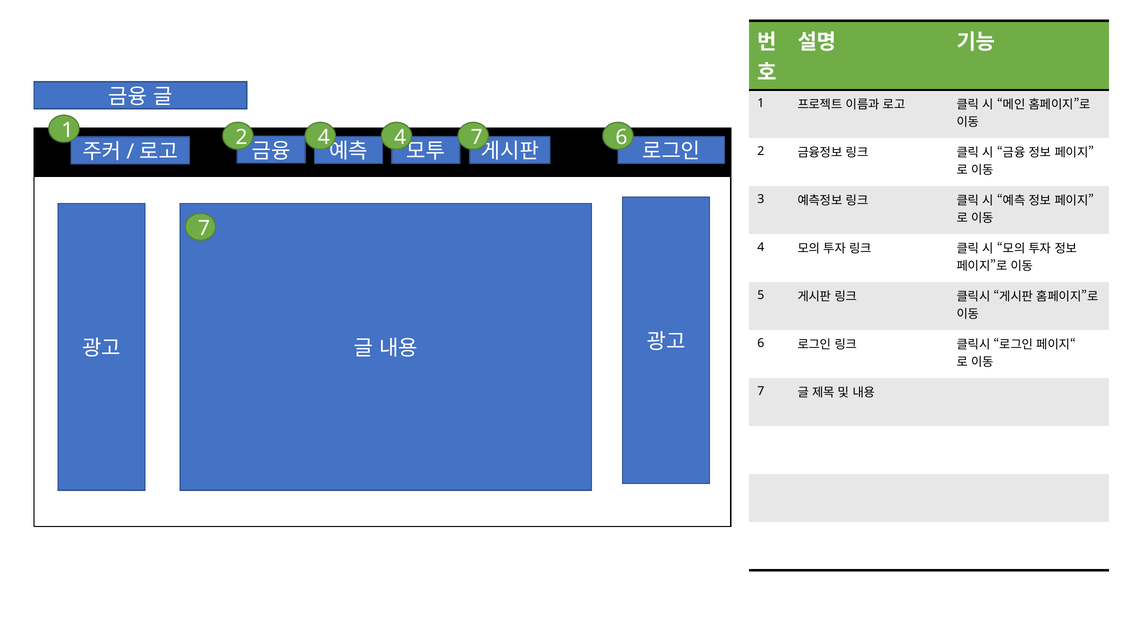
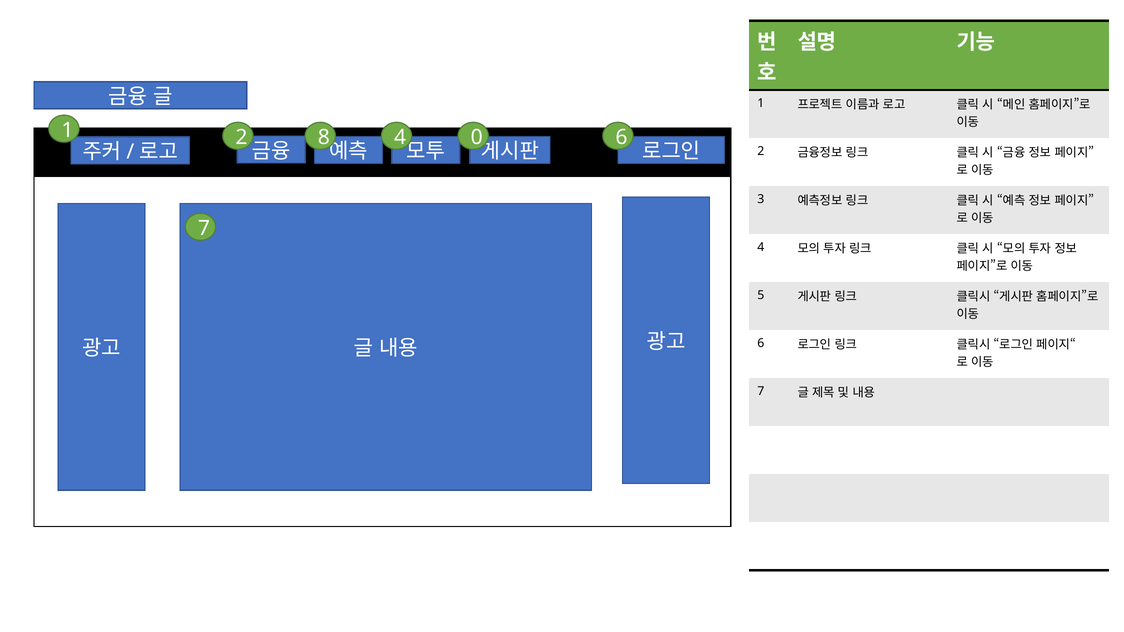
2 4: 4 -> 8 (324, 137)
4 7: 7 -> 0 (477, 137)
